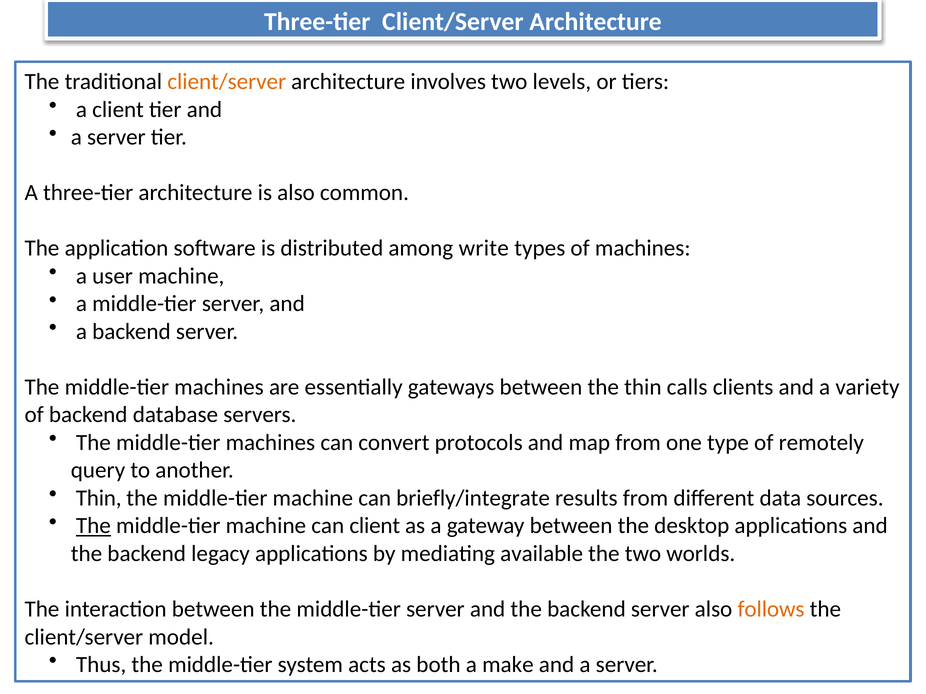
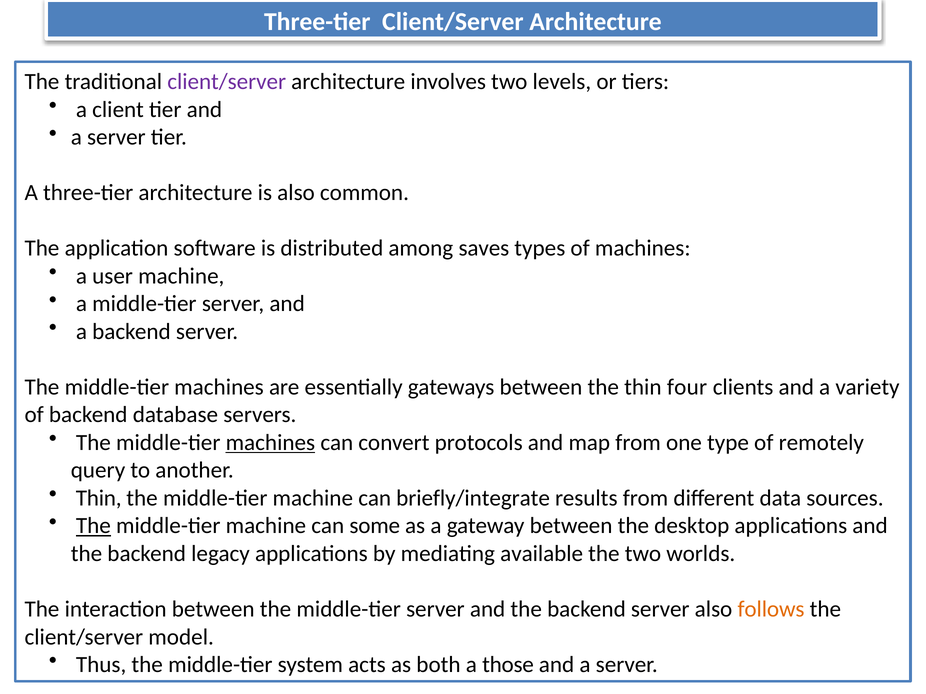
client/server colour: orange -> purple (227, 82)
write: write -> saves (484, 248)
calls: calls -> four (687, 387)
machines underline: none -> present (270, 443)
can client: client -> some (375, 526)
make: make -> those (508, 665)
